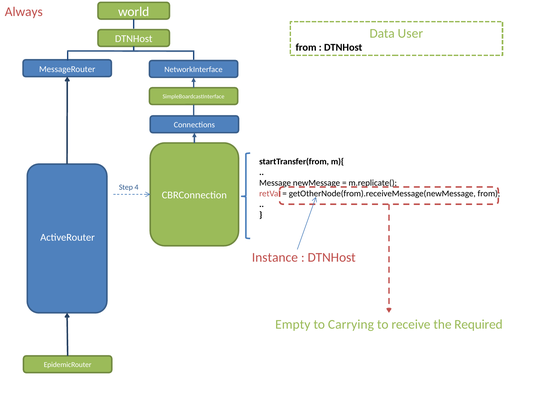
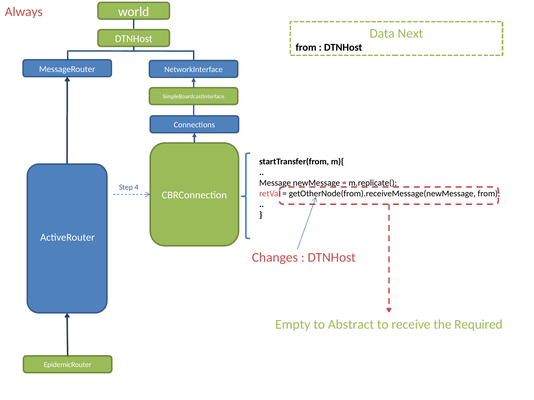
User: User -> Next (410, 33)
Instance: Instance -> Changes (275, 258)
Carrying: Carrying -> Abstract (351, 325)
